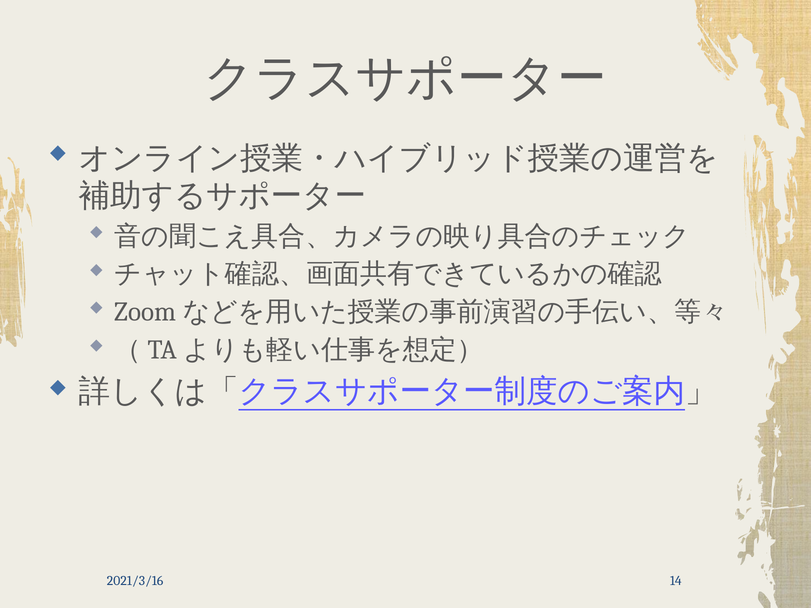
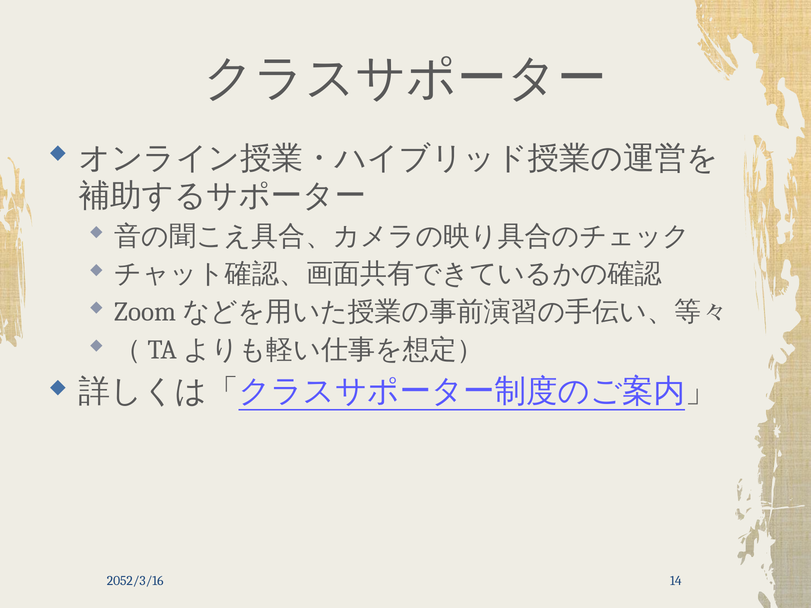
2021/3/16: 2021/3/16 -> 2052/3/16 (135, 581)
